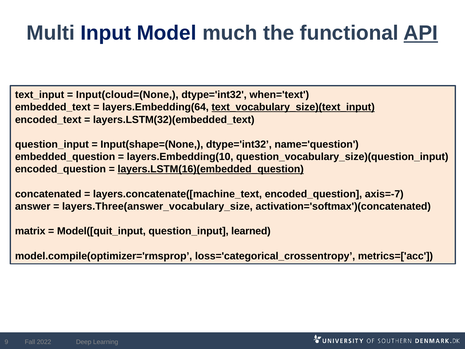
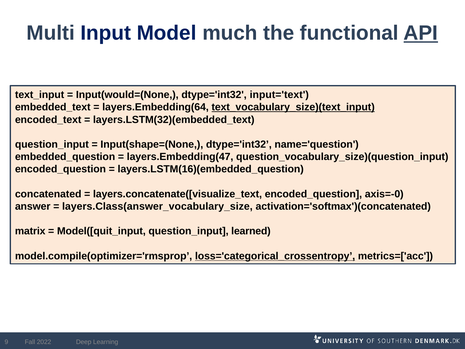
Input(cloud=(None: Input(cloud=(None -> Input(would=(None (127, 95)
when='text: when='text -> input='text (279, 95)
layers.Embedding(10: layers.Embedding(10 -> layers.Embedding(47 (180, 157)
layers.LSTM(16)(embedded_question underline: present -> none (211, 169)
layers.concatenate([machine_text: layers.concatenate([machine_text -> layers.concatenate([visualize_text (178, 194)
axis=-7: axis=-7 -> axis=-0 (384, 194)
layers.Three(answer_vocabulary_size: layers.Three(answer_vocabulary_size -> layers.Class(answer_vocabulary_size (157, 206)
loss='categorical_crossentropy underline: none -> present (275, 256)
